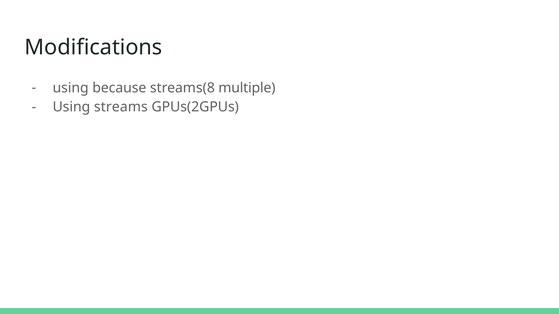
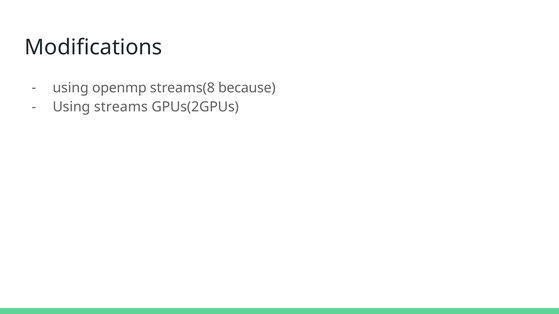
because: because -> openmp (119, 88)
multiple: multiple -> because (247, 88)
